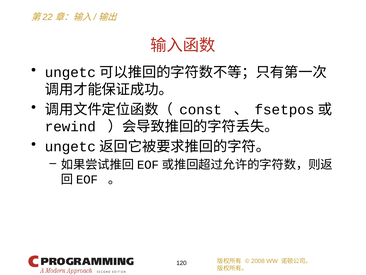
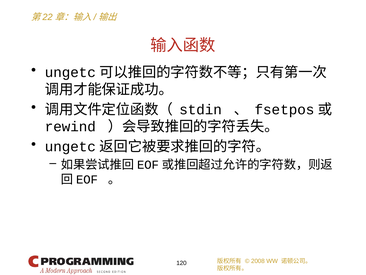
const: const -> stdin (201, 109)
